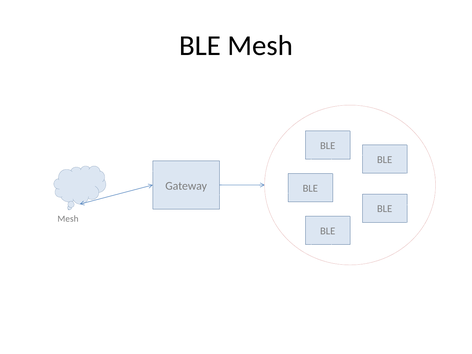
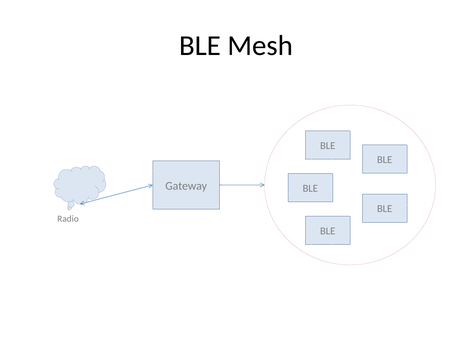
Mesh: Mesh -> Radio (68, 219)
